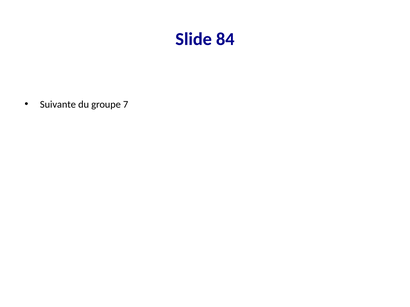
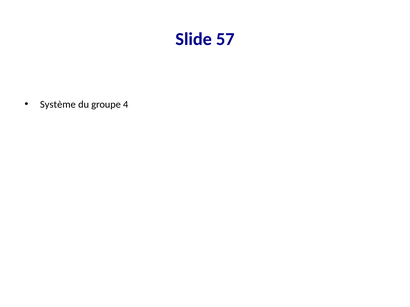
84: 84 -> 57 (225, 39)
Suivante: Suivante -> Système (58, 105)
7: 7 -> 4 (126, 105)
